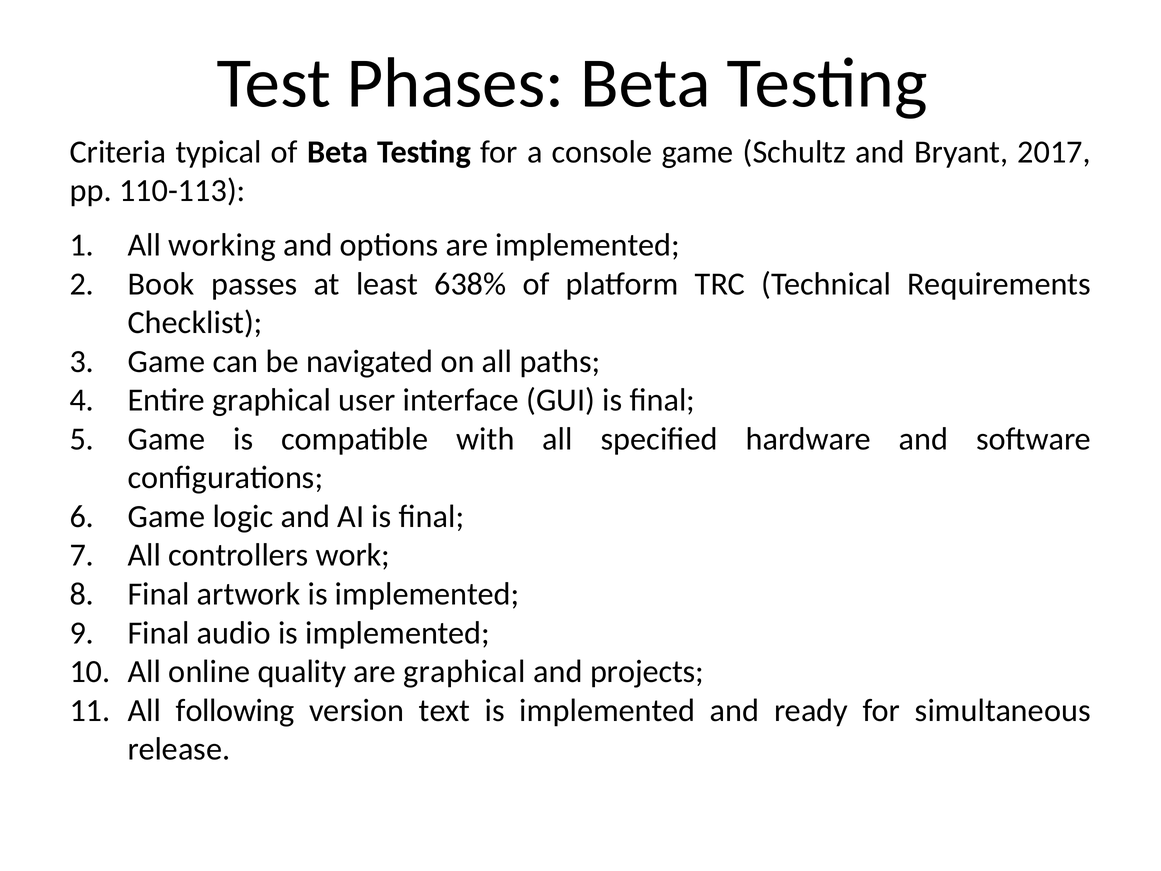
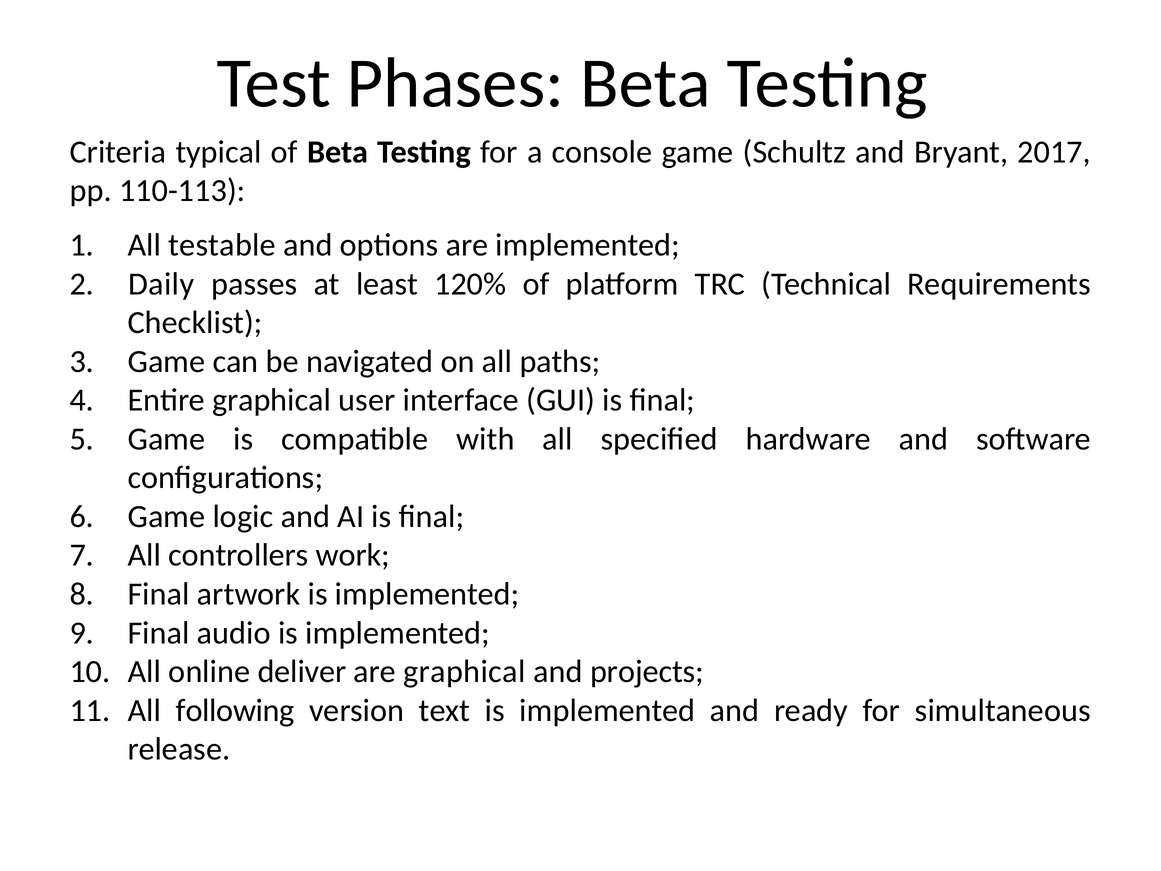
working: working -> testable (222, 245)
Book: Book -> Daily (161, 284)
638%: 638% -> 120% (470, 284)
quality: quality -> deliver (302, 671)
